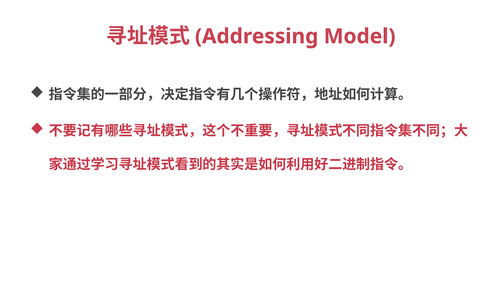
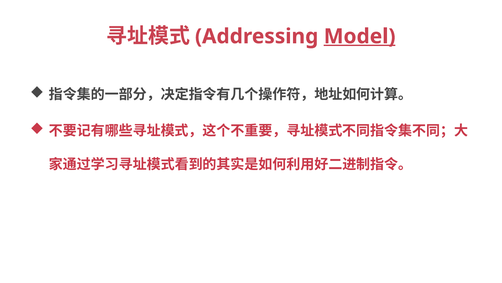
Model underline: none -> present (360, 36)
